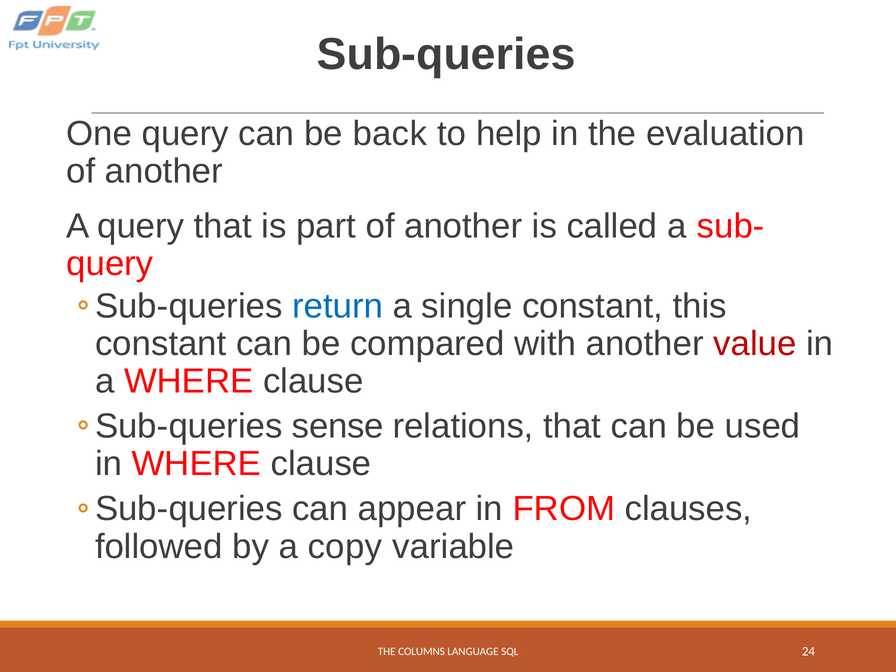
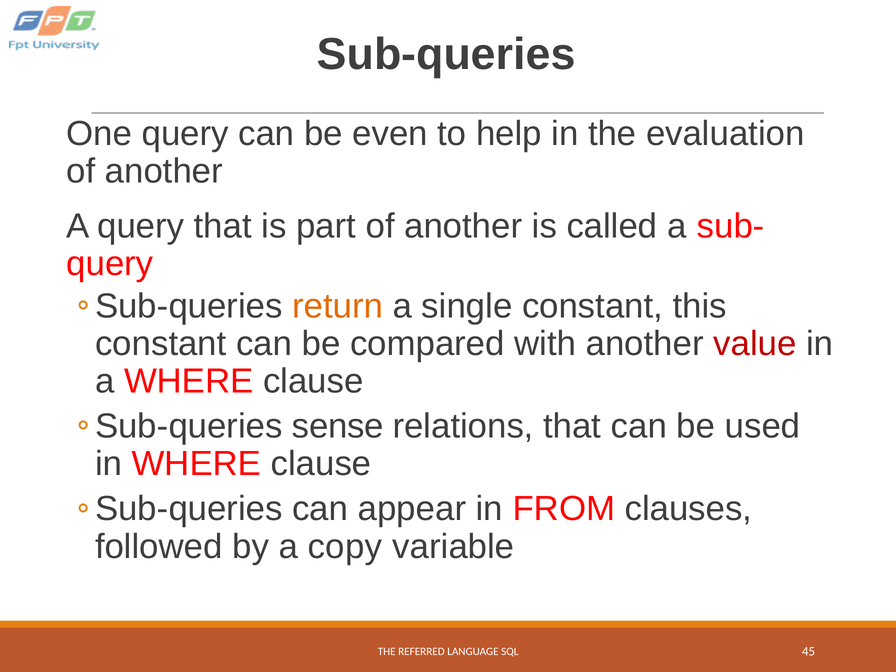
back: back -> even (390, 134)
return colour: blue -> orange (338, 306)
COLUMNS: COLUMNS -> REFERRED (421, 652)
24: 24 -> 45 (808, 652)
